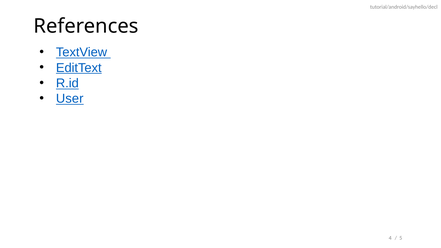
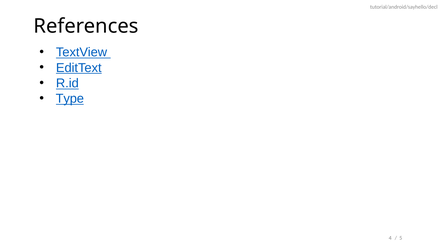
User: User -> Type (70, 99)
